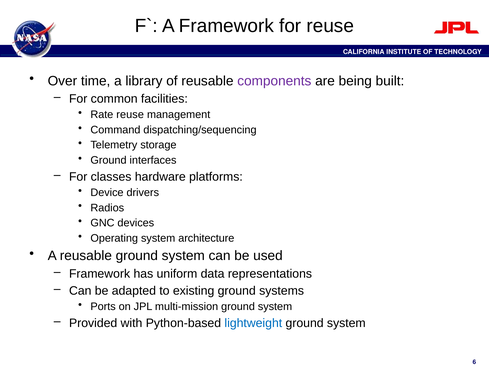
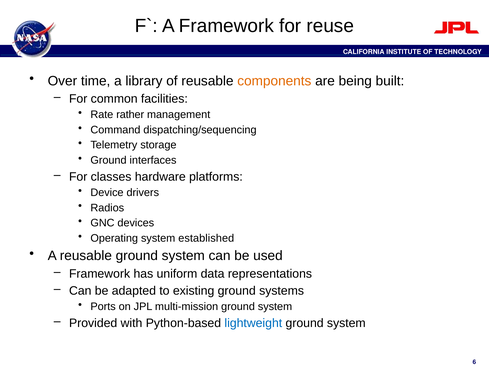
components colour: purple -> orange (274, 81)
Rate reuse: reuse -> rather (130, 115)
architecture: architecture -> established (206, 238)
